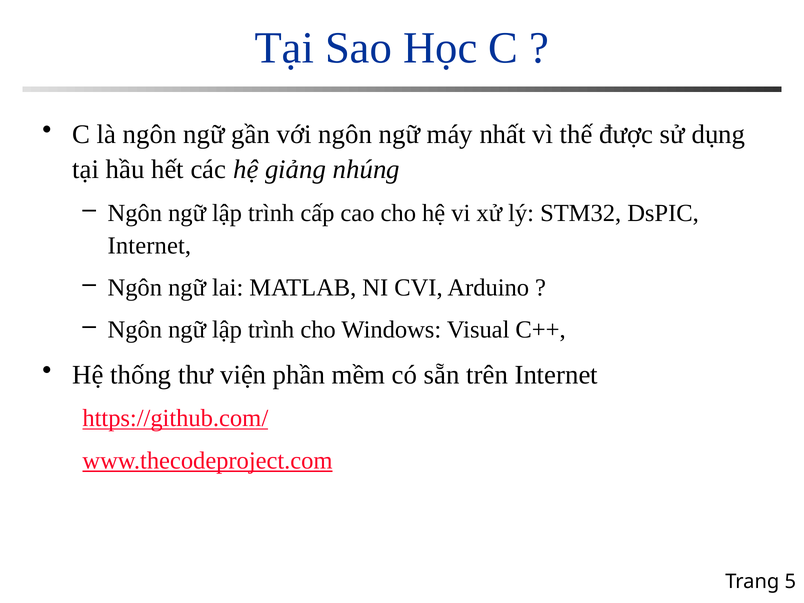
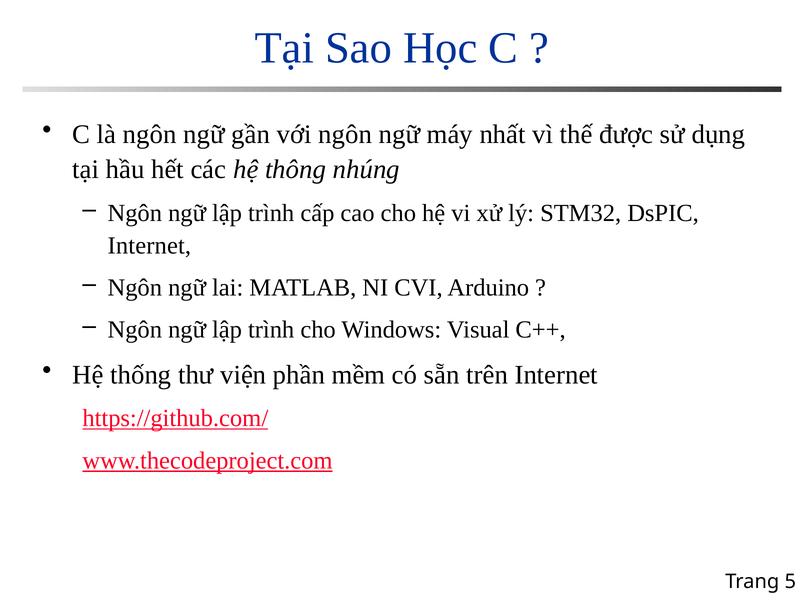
giảng: giảng -> thông (296, 170)
